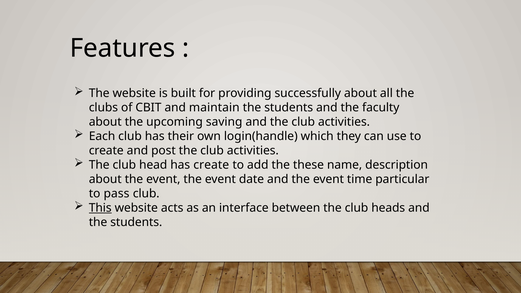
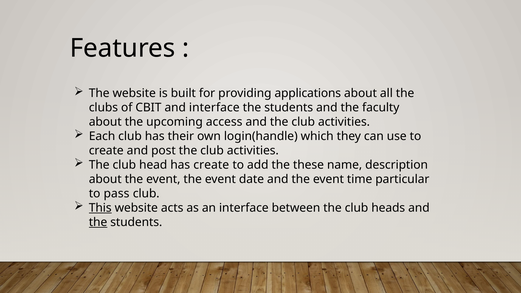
successfully: successfully -> applications (308, 93)
and maintain: maintain -> interface (214, 108)
saving: saving -> access (224, 122)
the underline: none -> present (98, 222)
